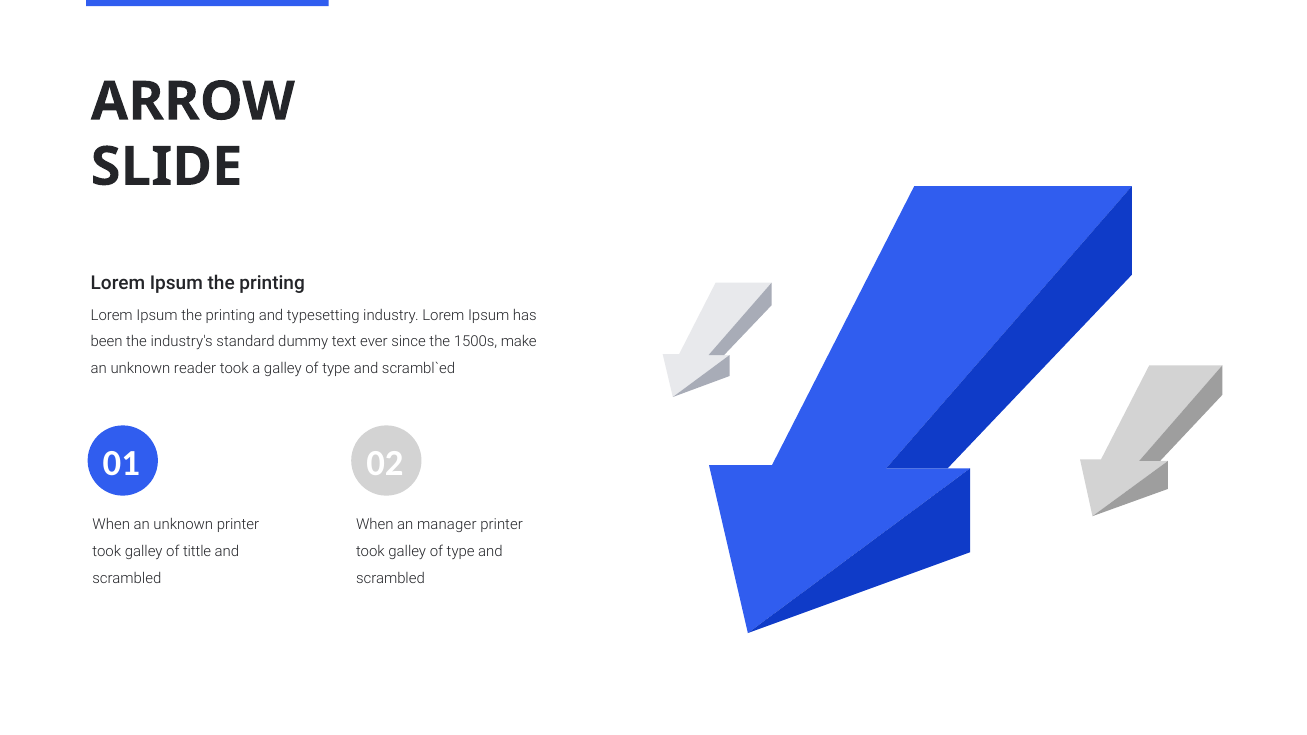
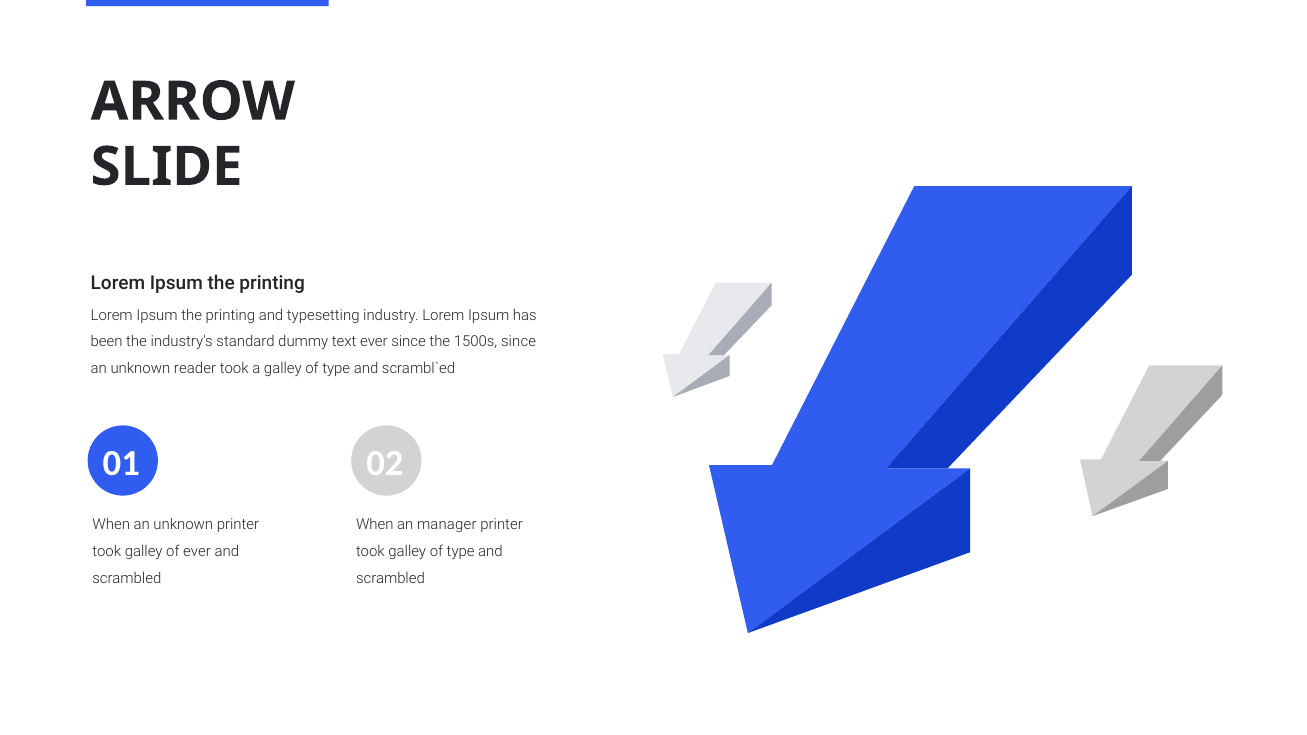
1500s make: make -> since (519, 342)
of tittle: tittle -> ever (197, 552)
